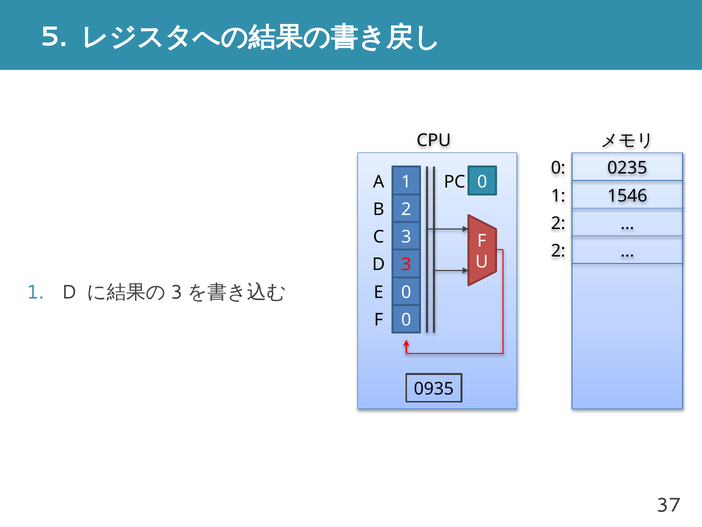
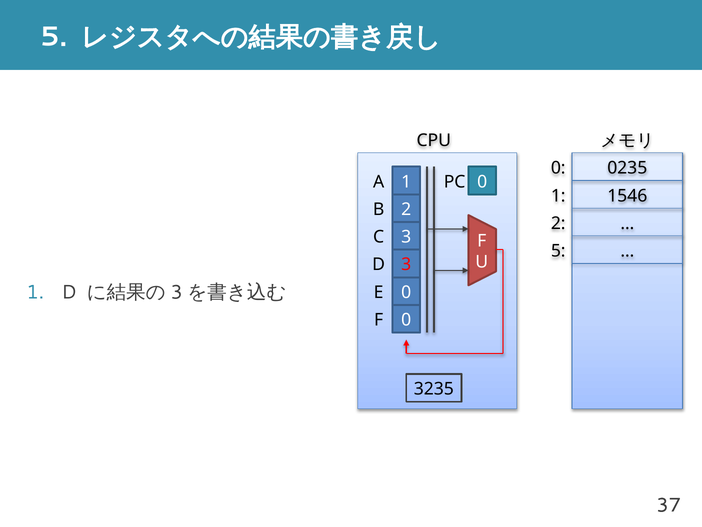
2: 2 -> 5 (558, 251)
0935: 0935 -> 3235 (434, 389)
